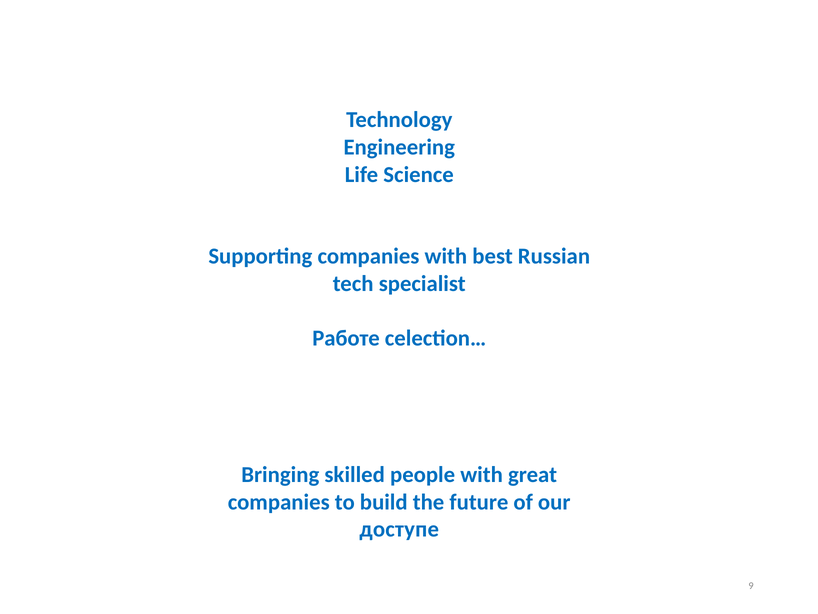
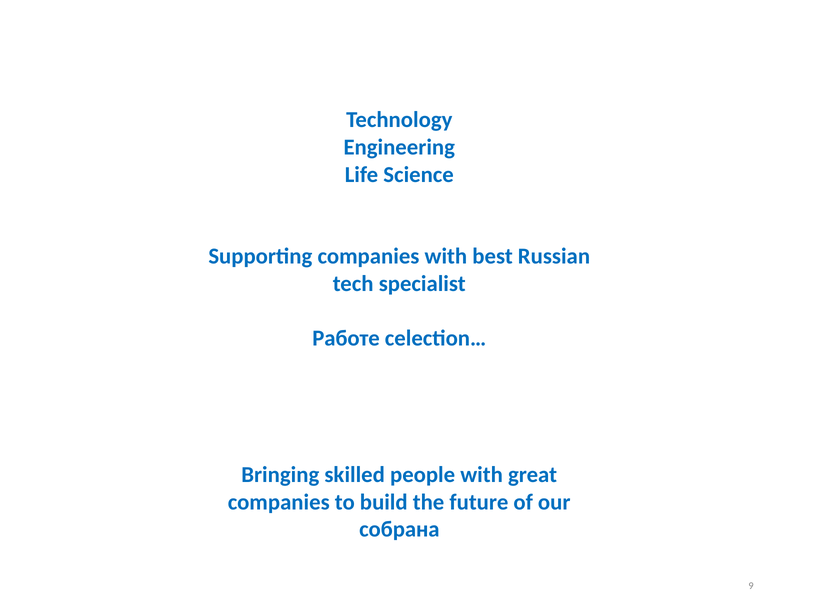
доступе: доступе -> собрана (399, 529)
